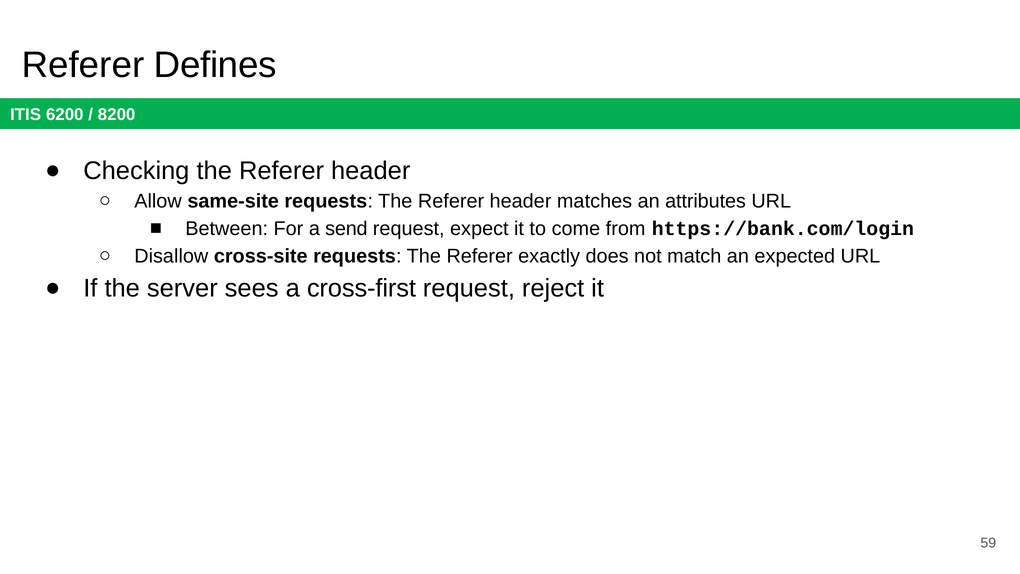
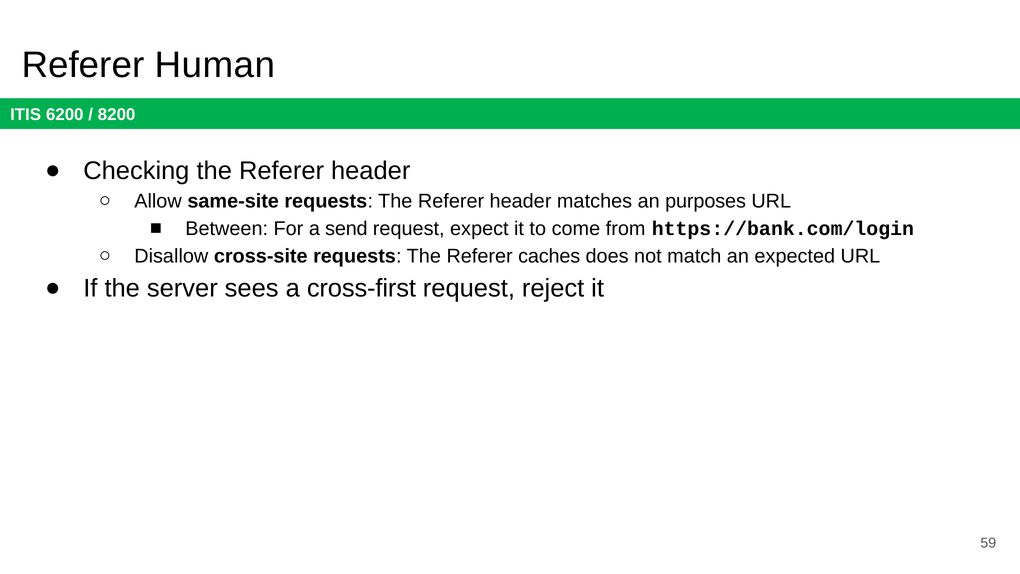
Defines: Defines -> Human (215, 65)
attributes: attributes -> purposes (706, 201)
exactly: exactly -> caches (549, 256)
